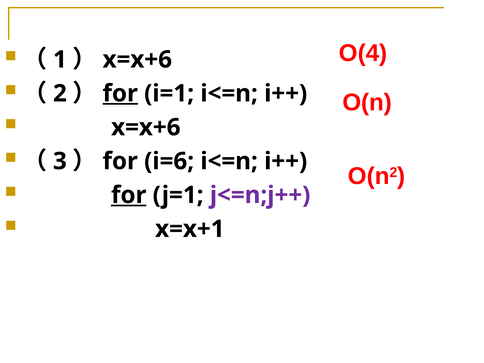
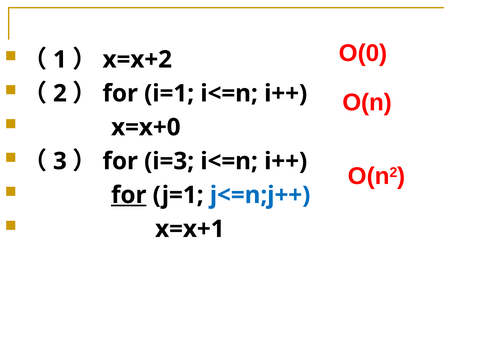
O(4: O(4 -> O(0 (363, 53)
x=x+6: x=x+6 -> x=x+2 (137, 60)
for underline: present -> none (120, 93)
x=x+6: x=x+6 -> x=x+0 (146, 127)
i=6: i=6 -> i=3 (169, 161)
j<=n;j++ colour: purple -> blue (260, 195)
